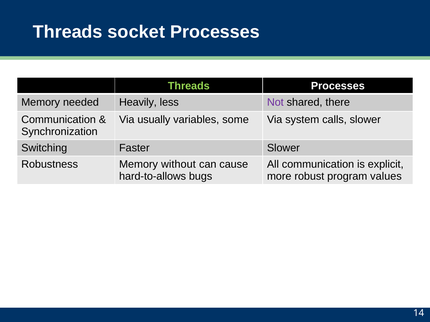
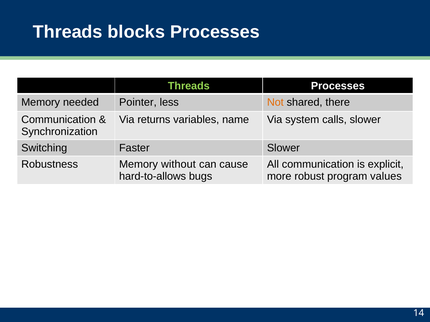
socket: socket -> blocks (136, 32)
Heavily: Heavily -> Pointer (138, 102)
Not colour: purple -> orange (275, 102)
usually: usually -> returns (154, 120)
some: some -> name (236, 120)
